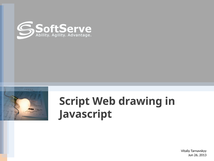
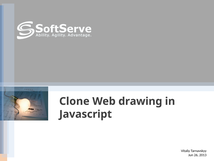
Script: Script -> Clone (74, 101)
